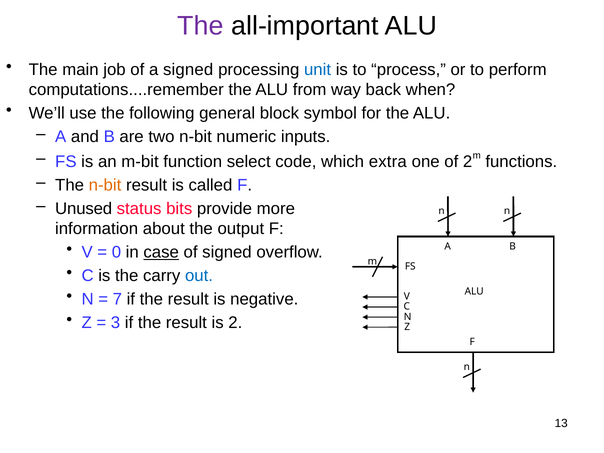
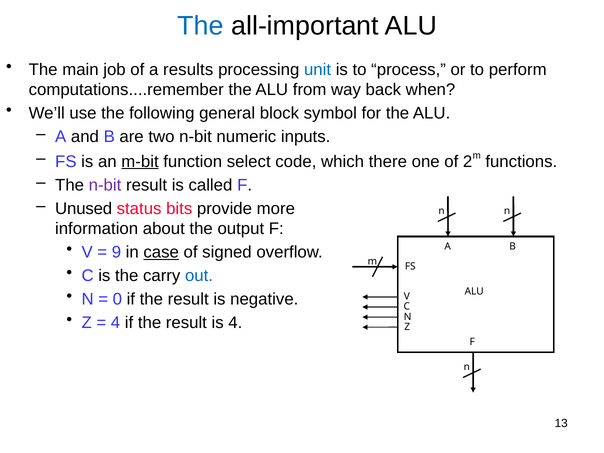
The colour: purple -> blue (201, 26)
a signed: signed -> results (188, 70)
m-bit underline: none -> present (140, 161)
extra: extra -> there (388, 161)
n-bit colour: orange -> purple (105, 185)
0: 0 -> 9 (116, 252)
7: 7 -> 0 (117, 299)
3: 3 -> 4 (116, 323)
is 2: 2 -> 4 (235, 323)
